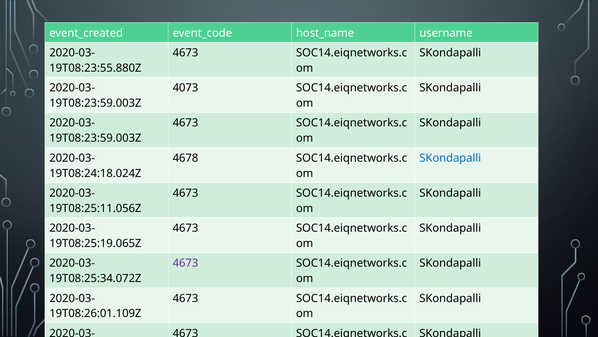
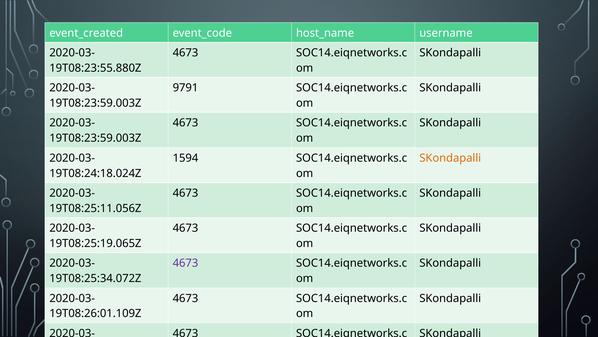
4073: 4073 -> 9791 (185, 88)
4678: 4678 -> 1594 (185, 158)
SKondapalli colour: blue -> orange (450, 158)
